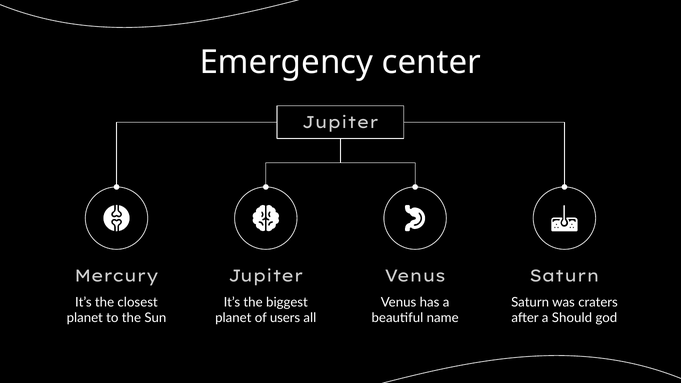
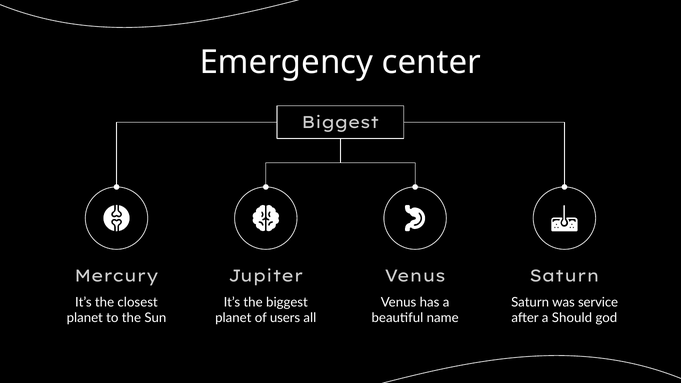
Jupiter: Jupiter -> Biggest (341, 123)
craters: craters -> service (598, 302)
